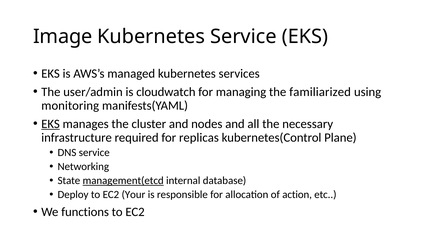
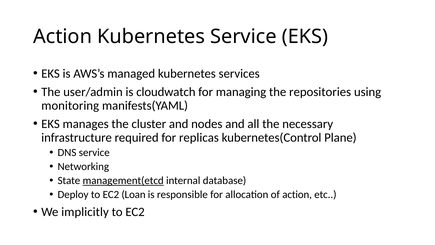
Image: Image -> Action (63, 37)
familiarized: familiarized -> repositories (320, 92)
EKS underline: present -> none (51, 124)
Your: Your -> Loan (134, 194)
functions: functions -> implicitly (85, 212)
